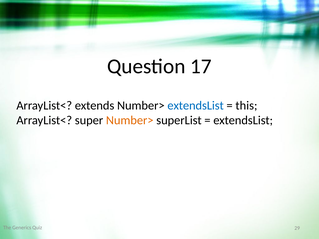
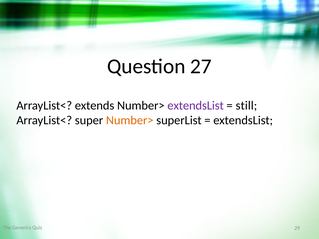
17: 17 -> 27 (201, 66)
extendsList colour: blue -> purple (196, 106)
this: this -> still (246, 106)
